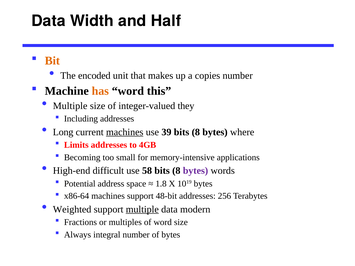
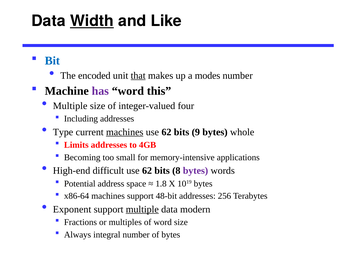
Width underline: none -> present (92, 21)
Half: Half -> Like (166, 21)
Bit colour: orange -> blue (52, 61)
that underline: none -> present (138, 76)
copies: copies -> modes (208, 76)
has colour: orange -> purple (100, 91)
they: they -> four (186, 106)
Long: Long -> Type (63, 132)
39: 39 -> 62 (166, 132)
8: 8 -> 9 (196, 132)
where: where -> whole (242, 132)
58: 58 -> 62 (147, 171)
Weighted: Weighted -> Exponent (72, 210)
